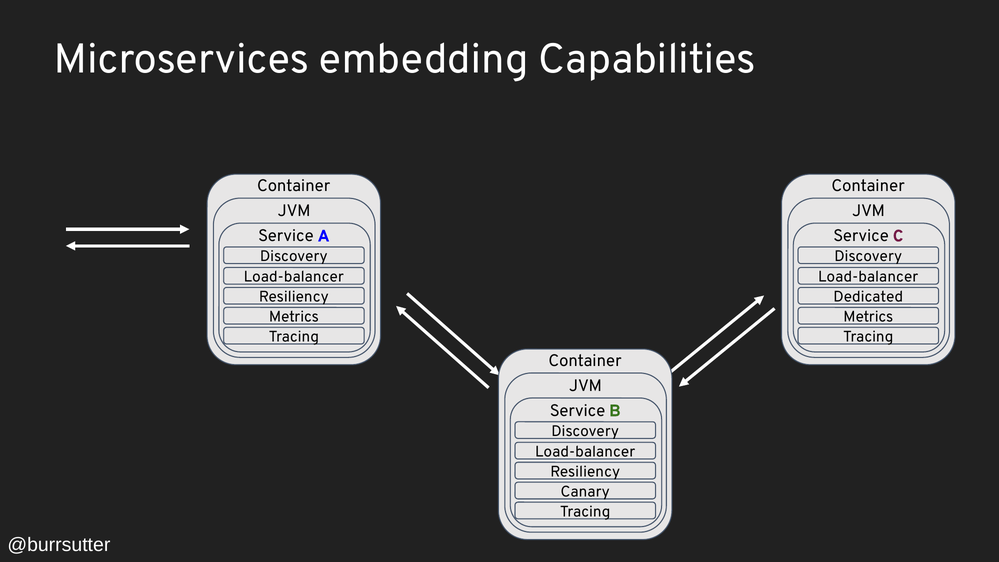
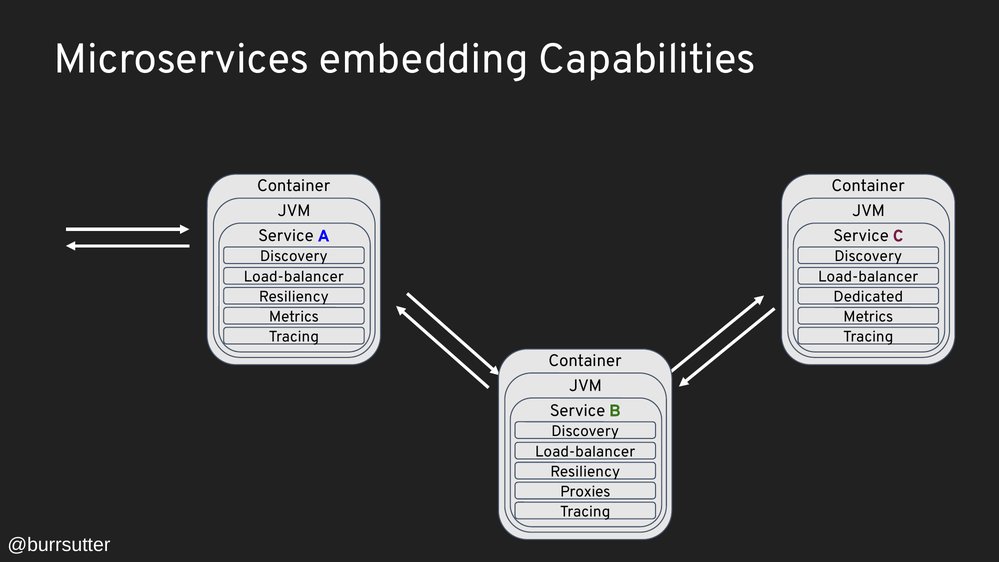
Canary: Canary -> Proxies (585, 492)
